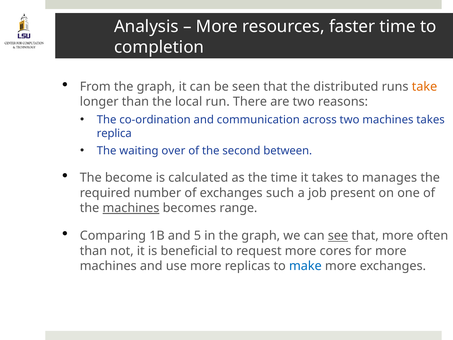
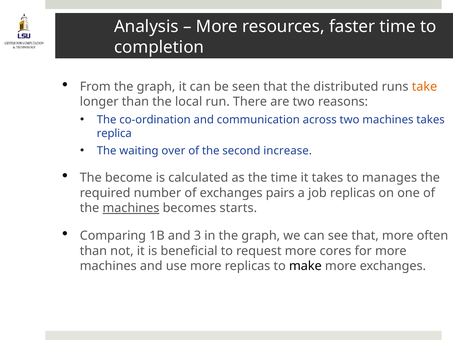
between: between -> increase (288, 151)
such: such -> pairs (280, 193)
job present: present -> replicas (353, 193)
range: range -> starts (238, 208)
5: 5 -> 3 (197, 236)
see underline: present -> none (338, 236)
make colour: blue -> black (305, 266)
